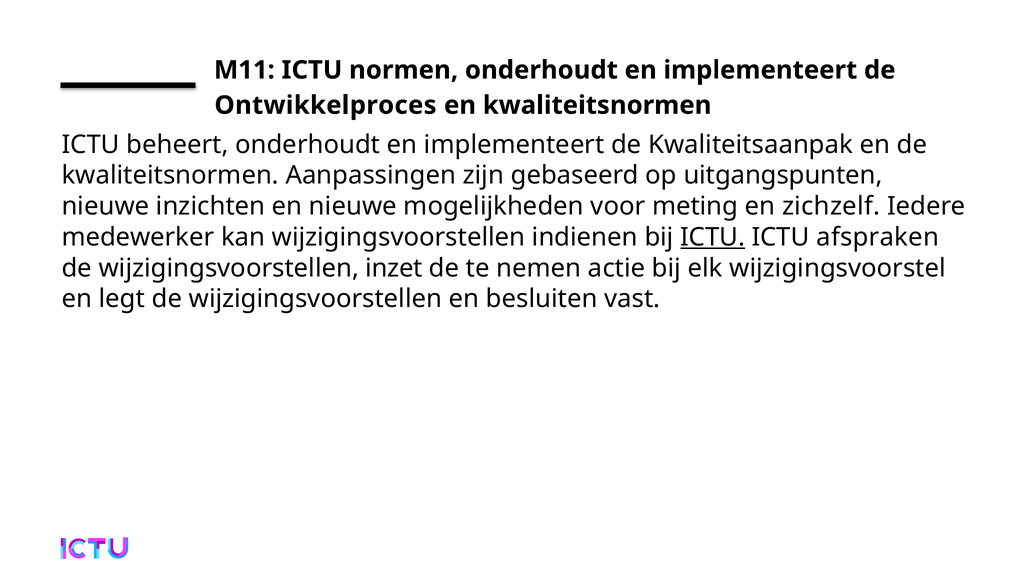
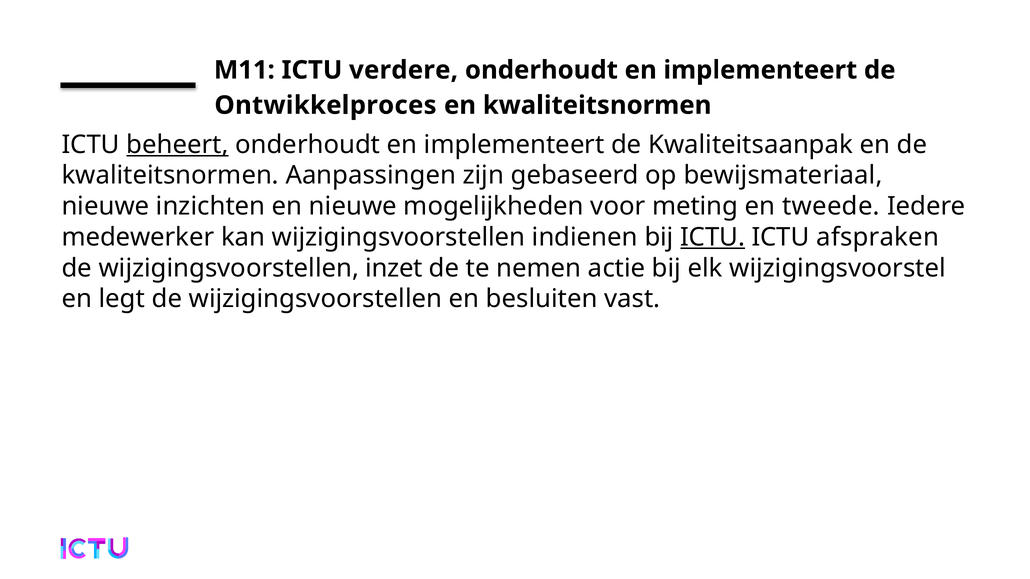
normen: normen -> verdere (404, 70)
beheert underline: none -> present (177, 145)
uitgangspunten: uitgangspunten -> bewijsmateriaal (783, 176)
zichzelf: zichzelf -> tweede (831, 206)
